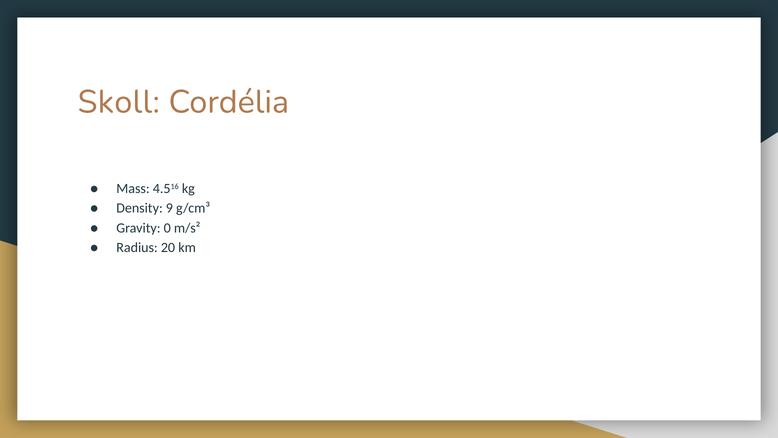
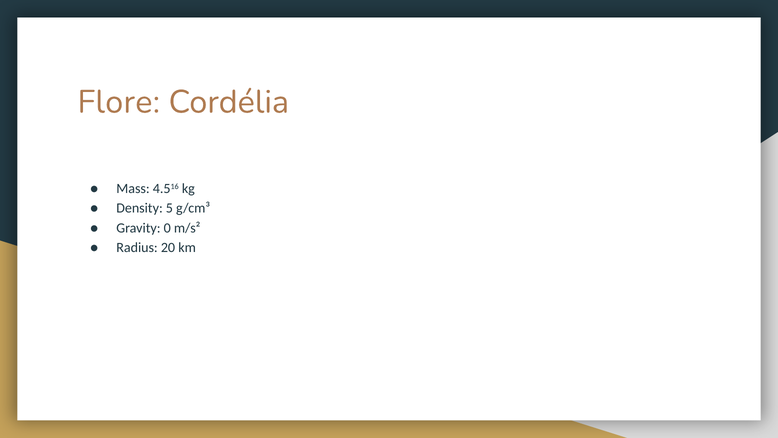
Skoll: Skoll -> Flore (119, 102)
9: 9 -> 5 (169, 208)
